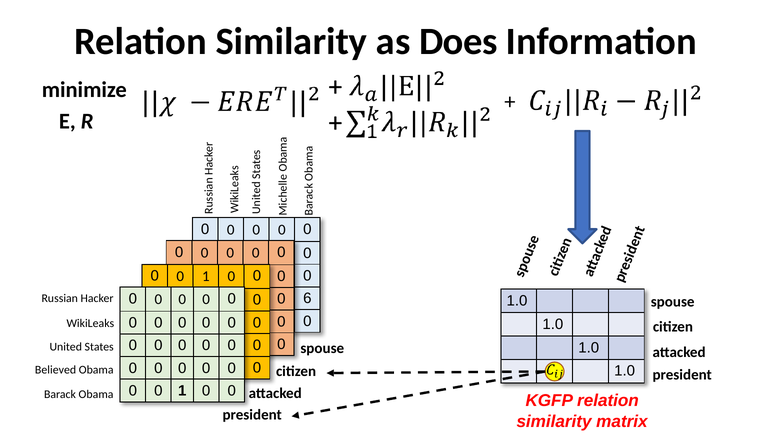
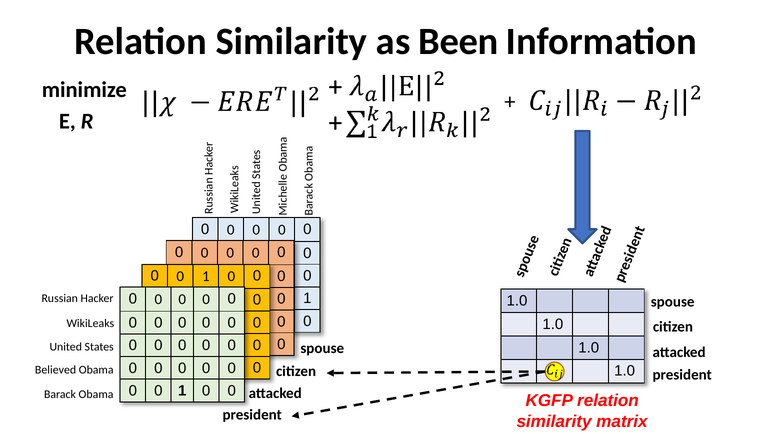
Does: Does -> Been (458, 42)
6: 6 -> 1 (307, 299)
